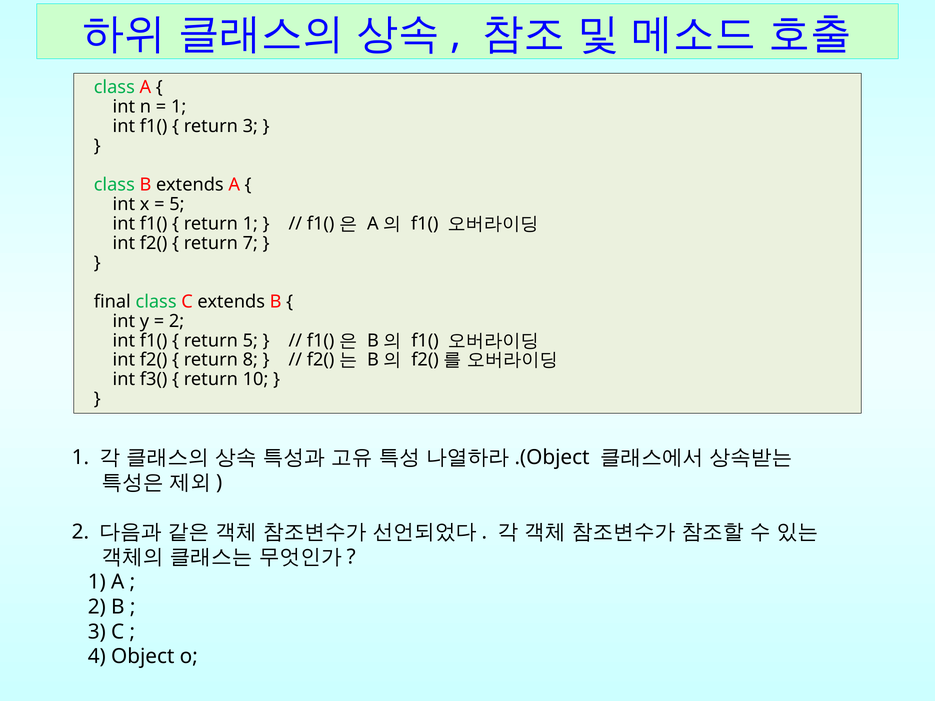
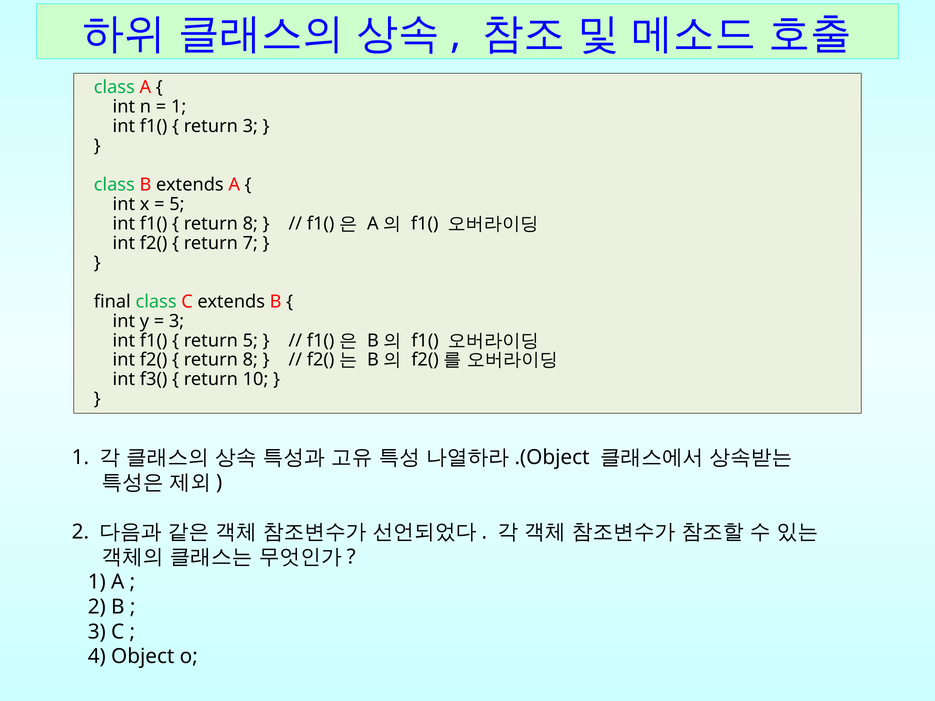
1: 1 -> 8 (250, 224)
2: 2 -> 3 (177, 321)
